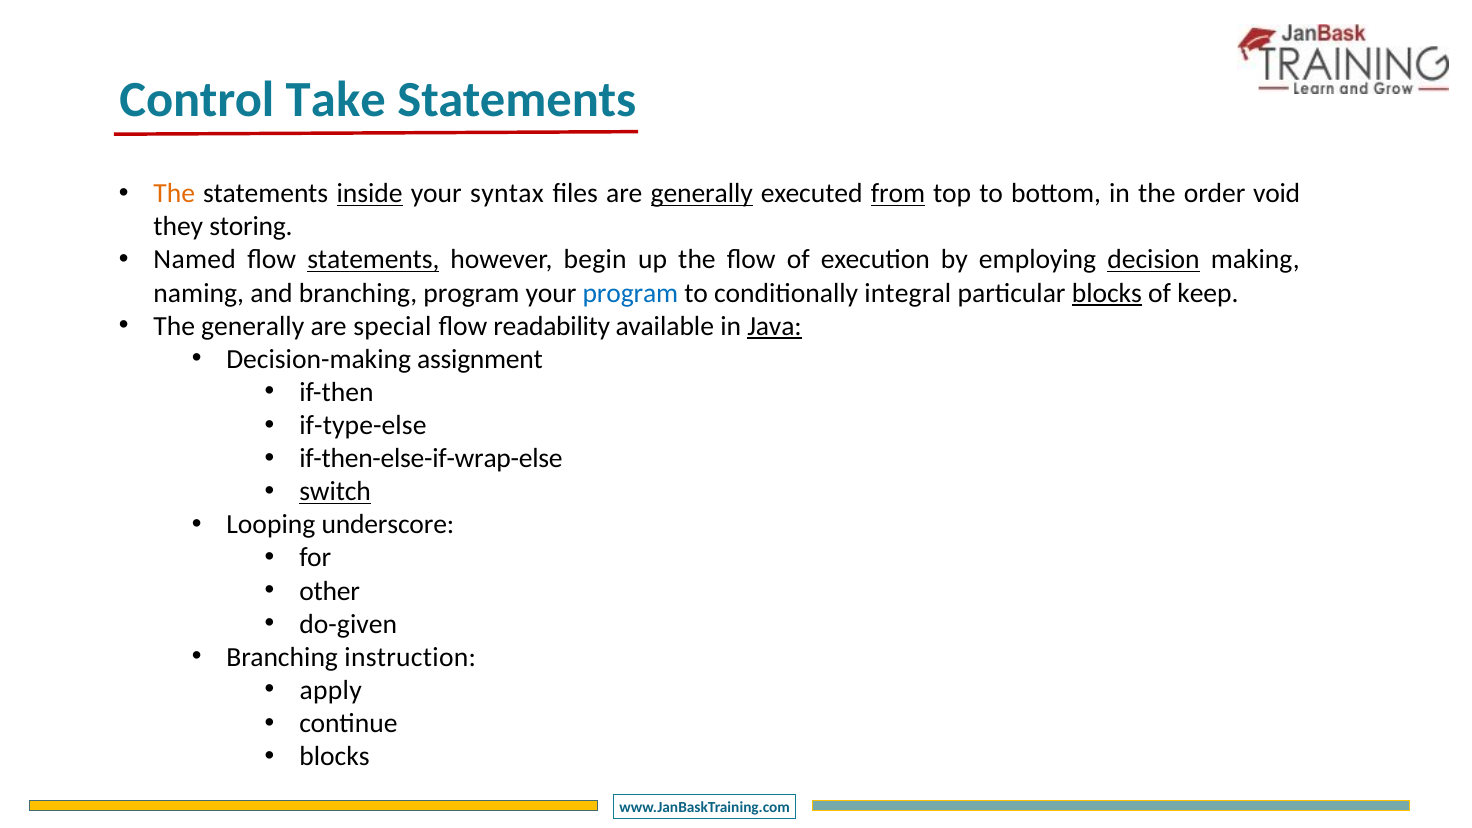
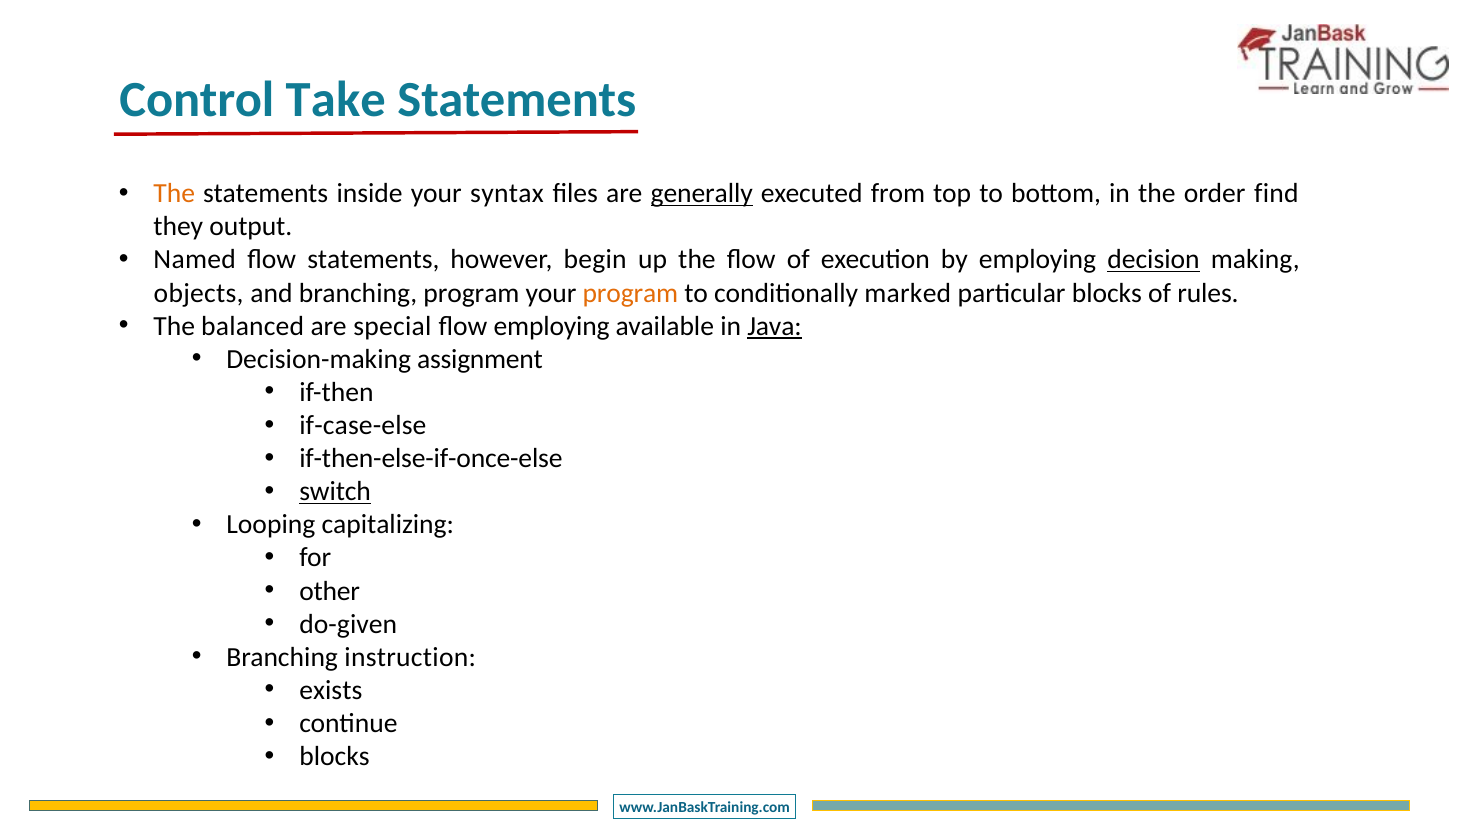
inside underline: present -> none (370, 194)
from underline: present -> none (898, 194)
void: void -> find (1276, 194)
storing: storing -> output (251, 227)
statements underline: present -> none (373, 260)
naming: naming -> objects (199, 293)
program colour: blue -> orange (630, 293)
integral: integral -> marked (908, 293)
blocks underline: present -> none (1107, 293)
keep: keep -> rules (1208, 293)
The generally: generally -> balanced (253, 326)
flow readability: readability -> employing (552, 326)
if-type-else: if-type-else -> if-case-else (363, 425)
if-then-else-if-wrap-else: if-then-else-if-wrap-else -> if-then-else-if-once-else (431, 459)
underscore: underscore -> capitalizing (388, 525)
apply: apply -> exists (331, 690)
